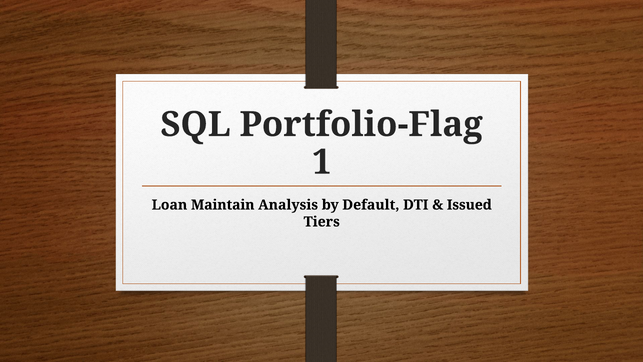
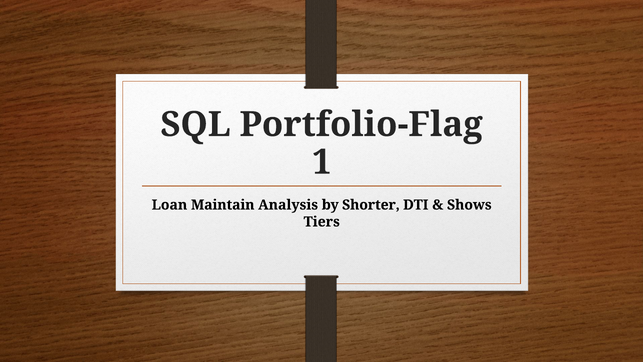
Default: Default -> Shorter (371, 205)
Issued: Issued -> Shows (469, 205)
